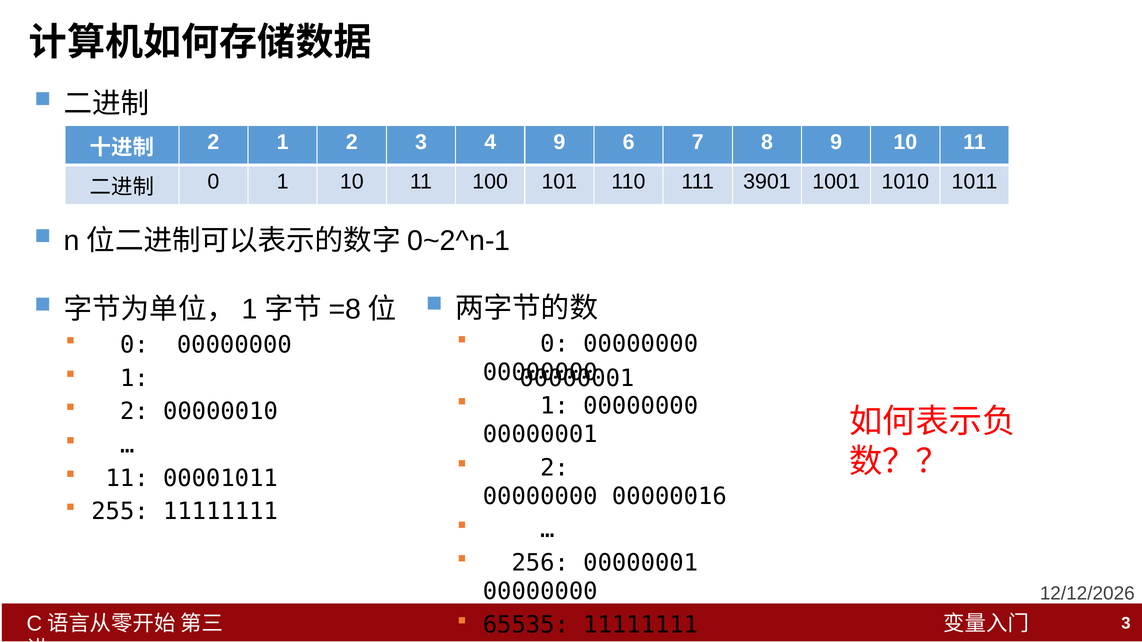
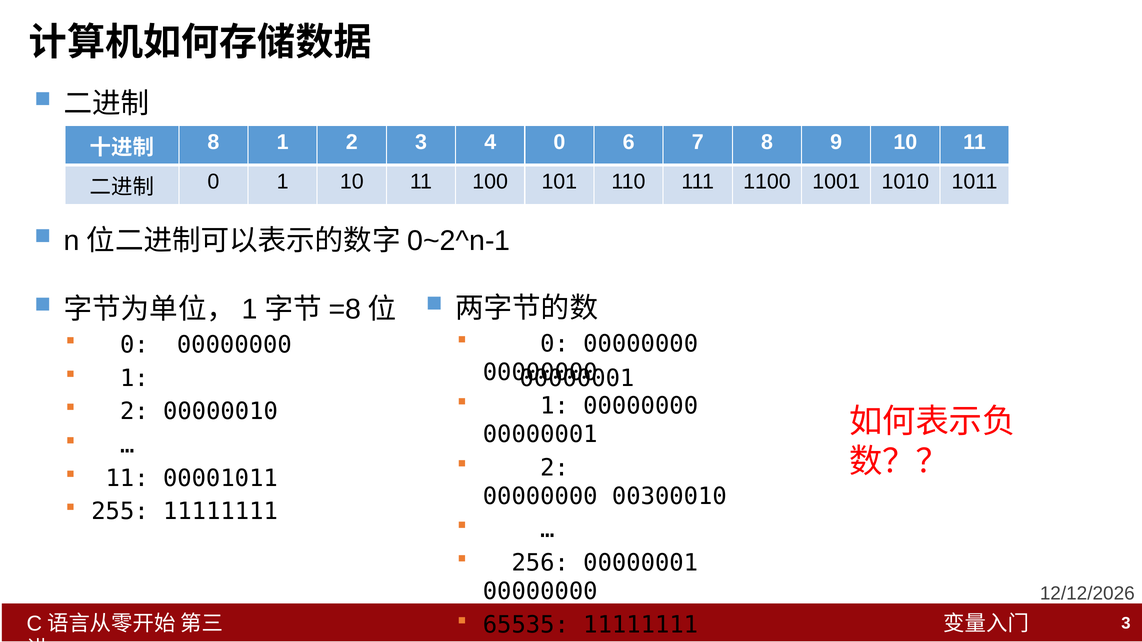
2: 2 -> 8 (213, 142)
4 9: 9 -> 0 (559, 142)
3901: 3901 -> 1100 (767, 182)
00000016: 00000016 -> 00300010 (669, 497)
